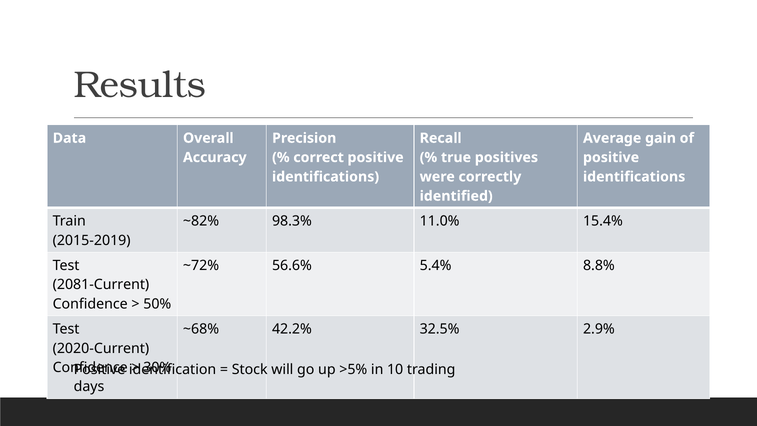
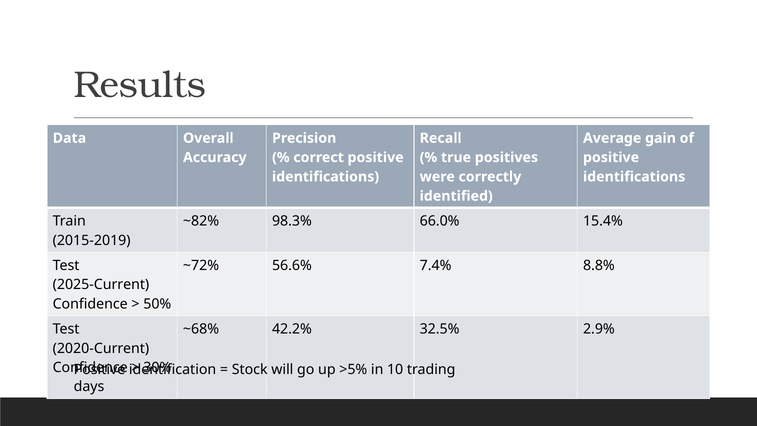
11.0%: 11.0% -> 66.0% (440, 221)
5.4%: 5.4% -> 7.4% (436, 265)
2081-Current: 2081-Current -> 2025-Current (101, 285)
